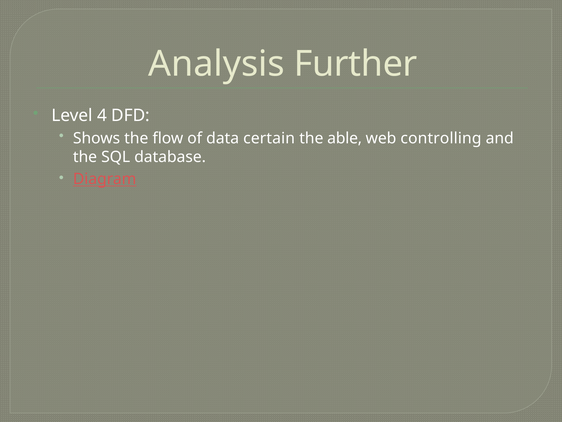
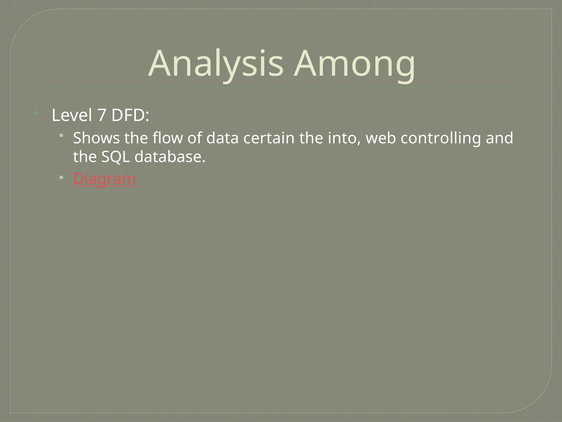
Further: Further -> Among (355, 64)
4: 4 -> 7 (102, 115)
able: able -> into (344, 138)
